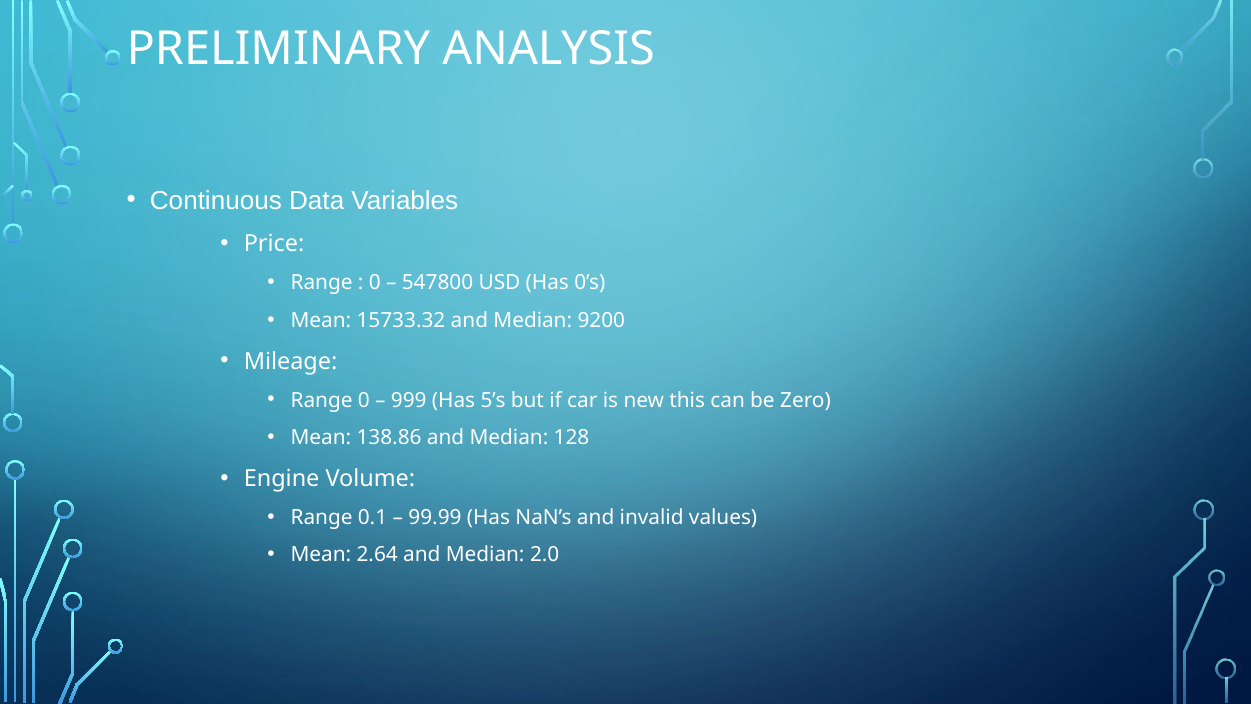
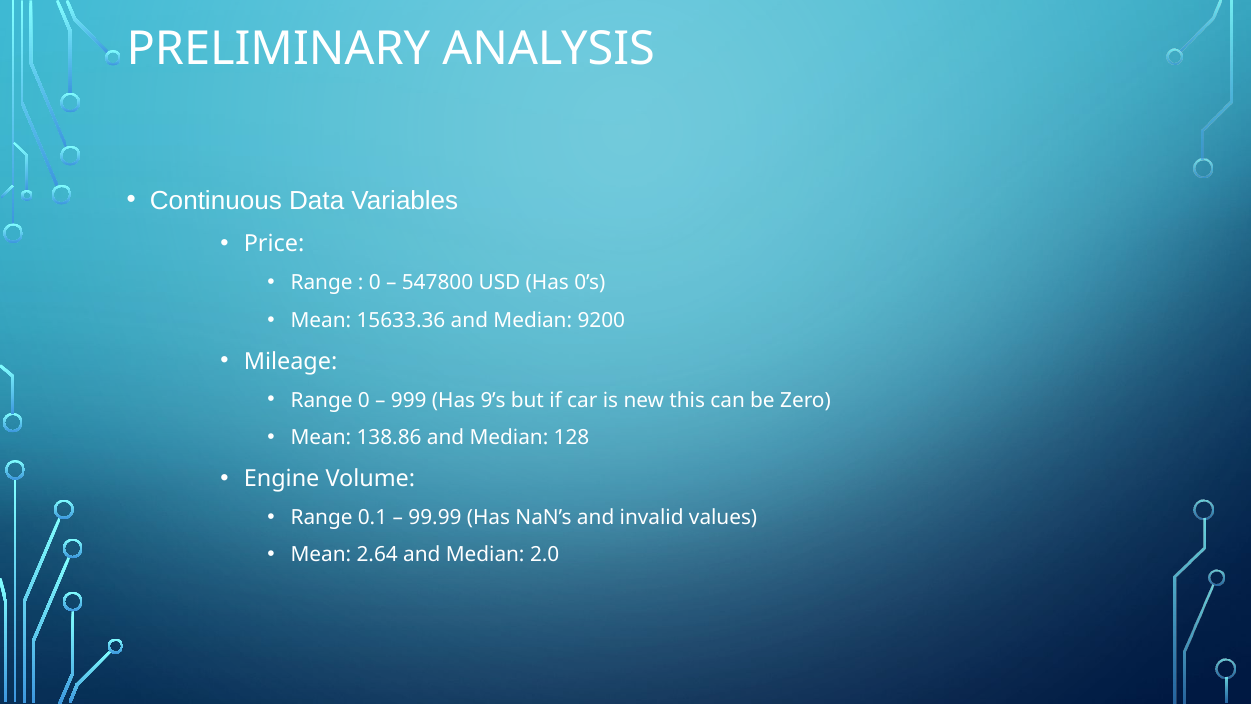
15733.32: 15733.32 -> 15633.36 (401, 320)
5’s: 5’s -> 9’s (493, 400)
